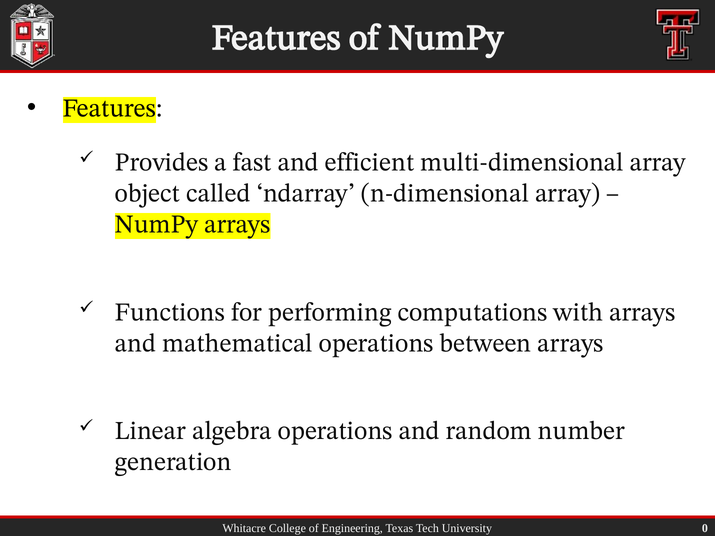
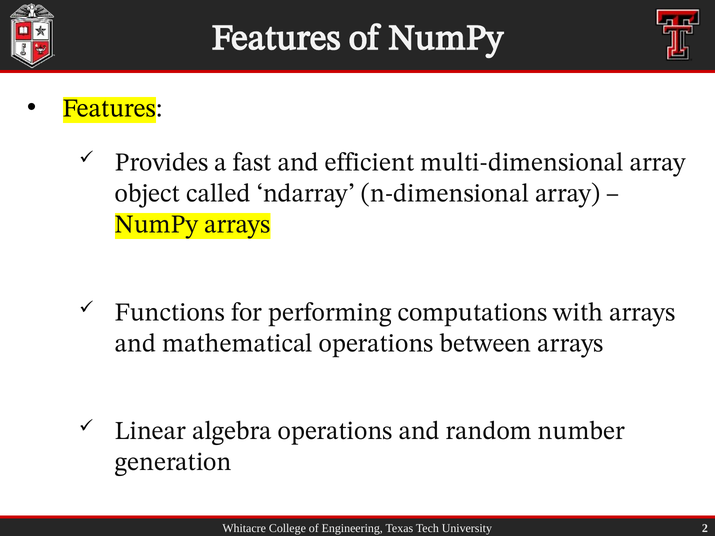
0: 0 -> 2 (705, 528)
